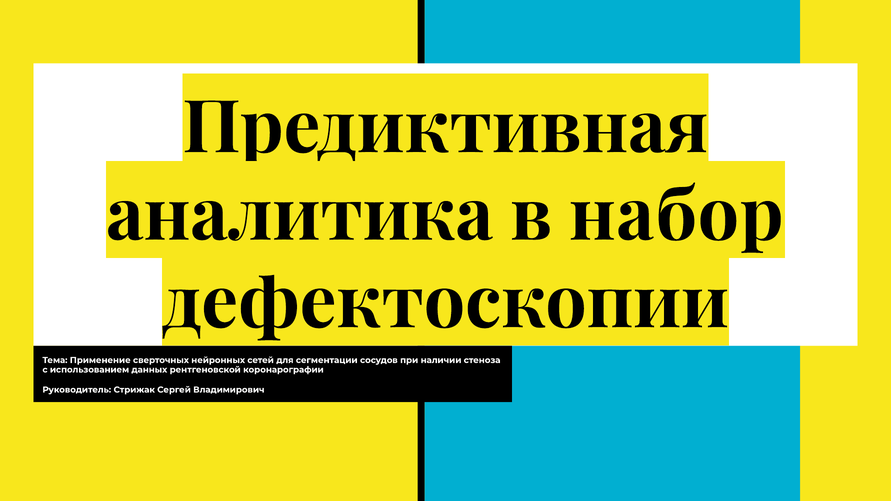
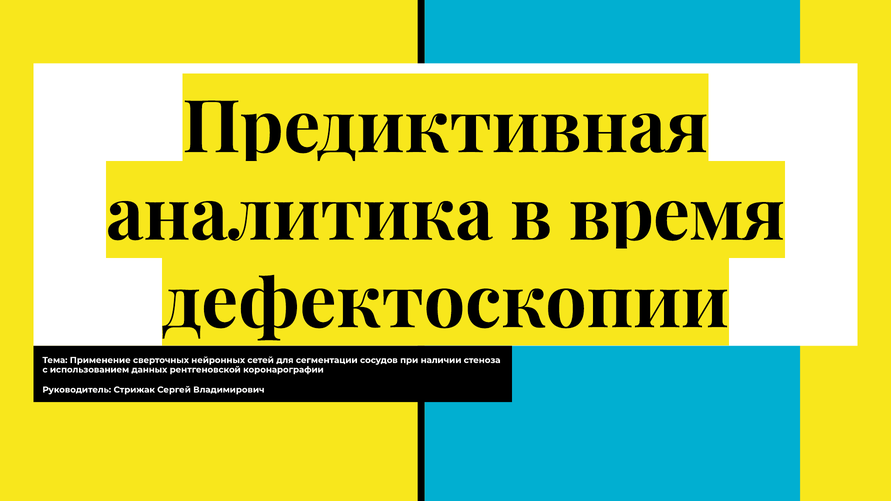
набор: набор -> время (677, 216)
